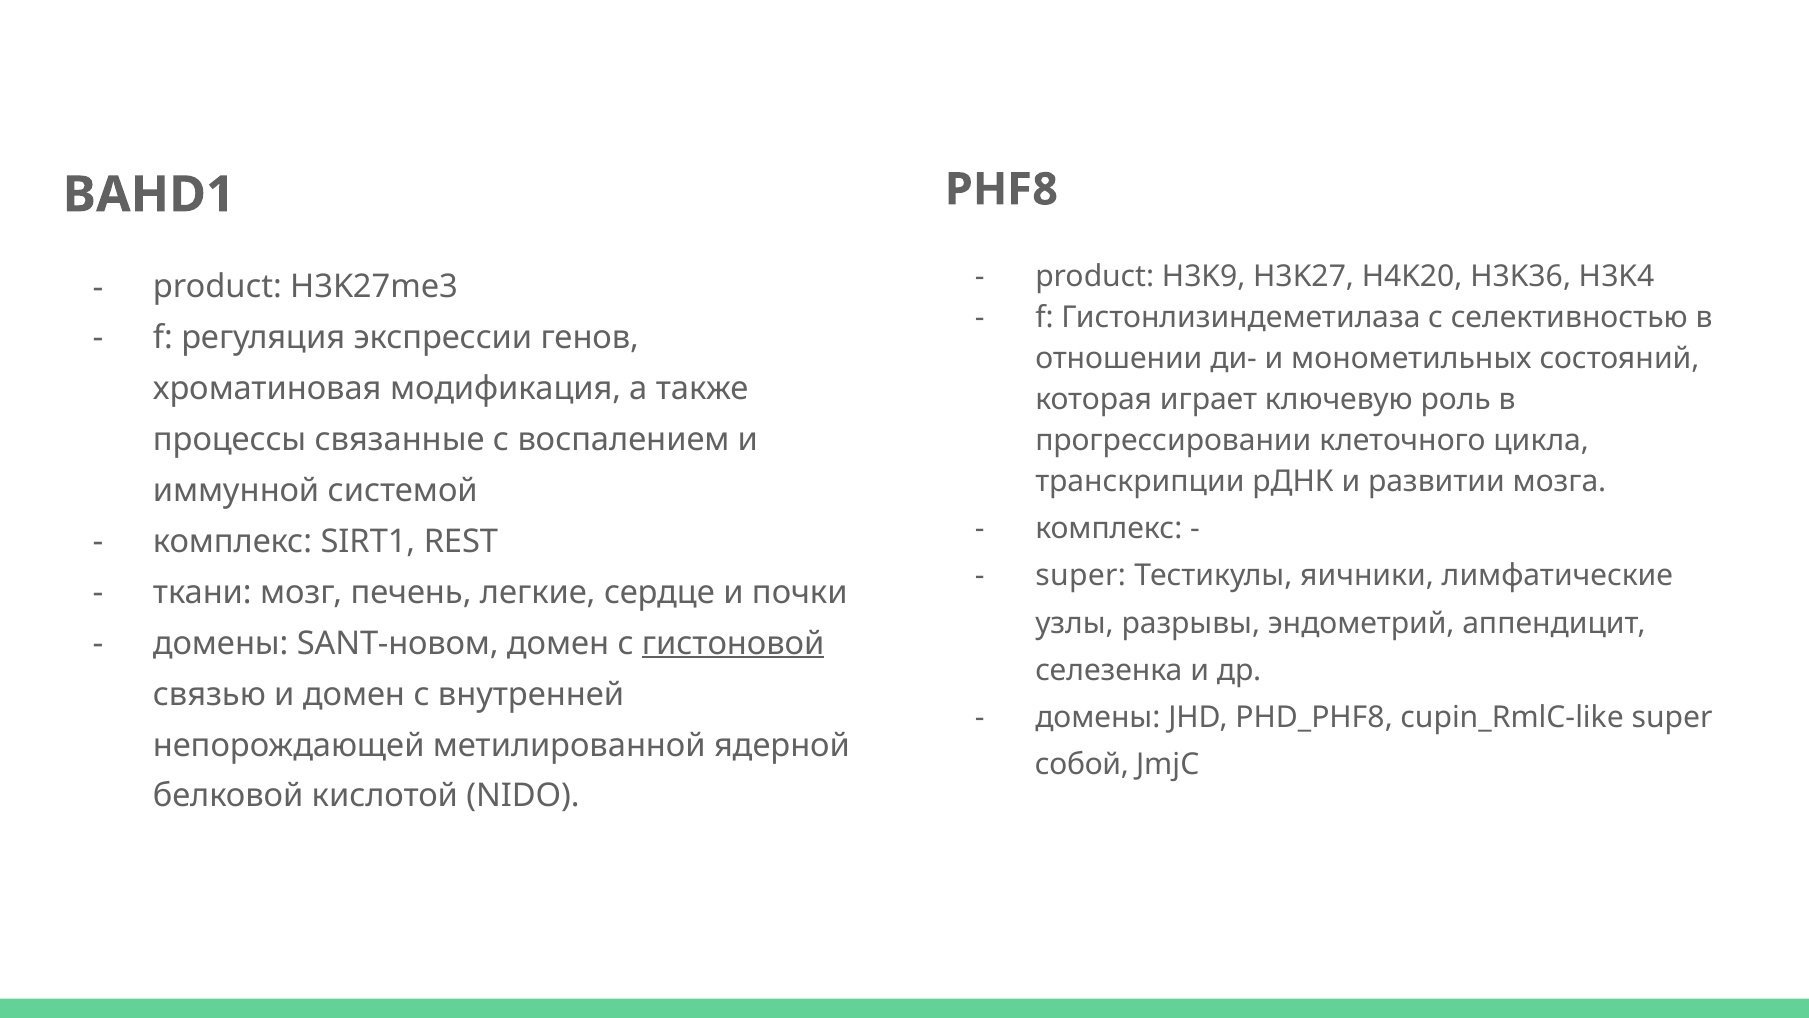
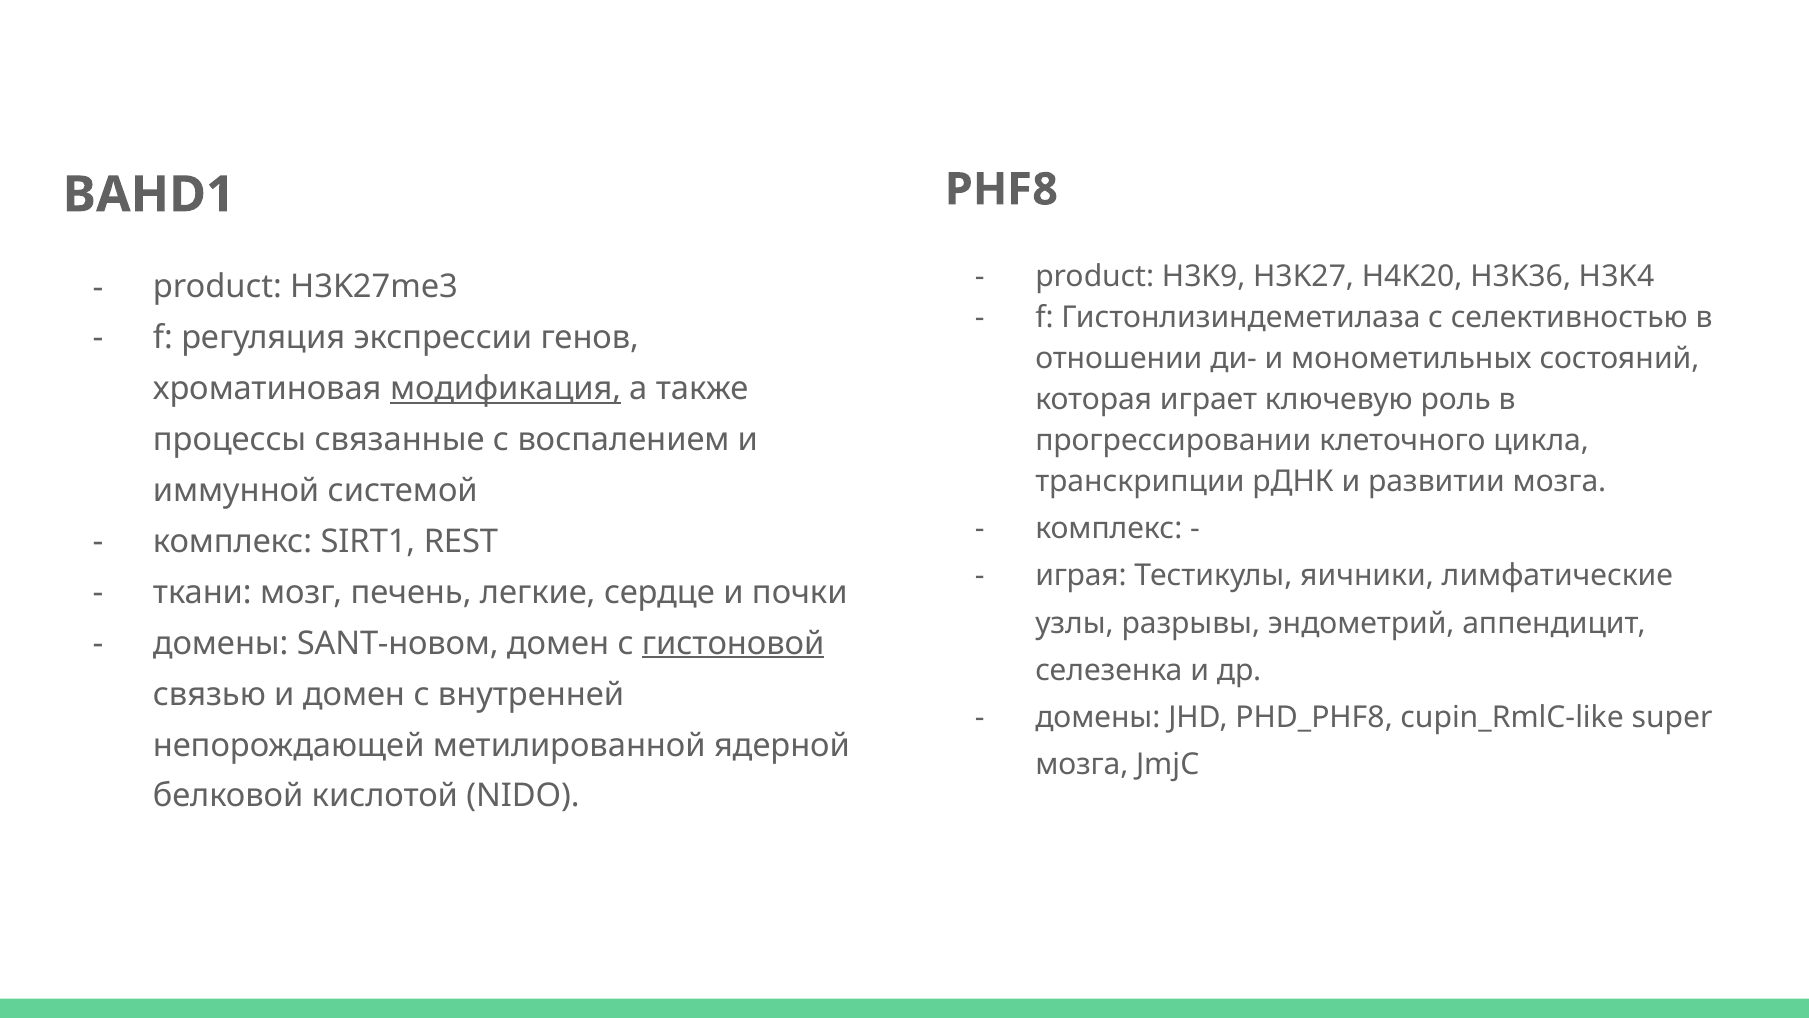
модификация underline: none -> present (506, 388)
super: super -> играя (1081, 576)
собой: собой -> мозга (1082, 764)
